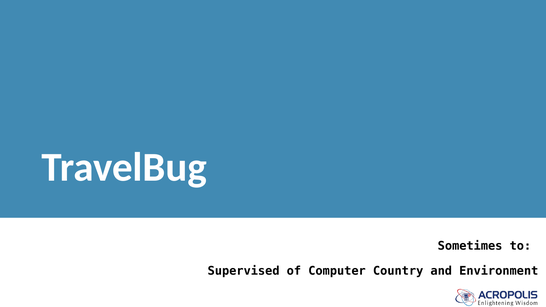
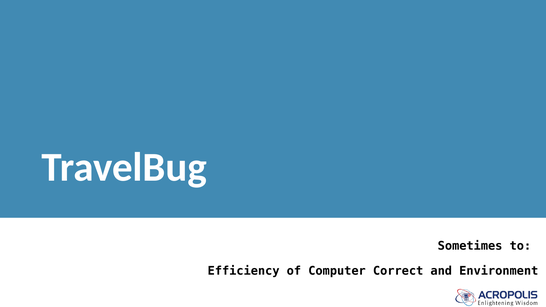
Supervised: Supervised -> Efficiency (244, 271)
Country: Country -> Correct (398, 271)
